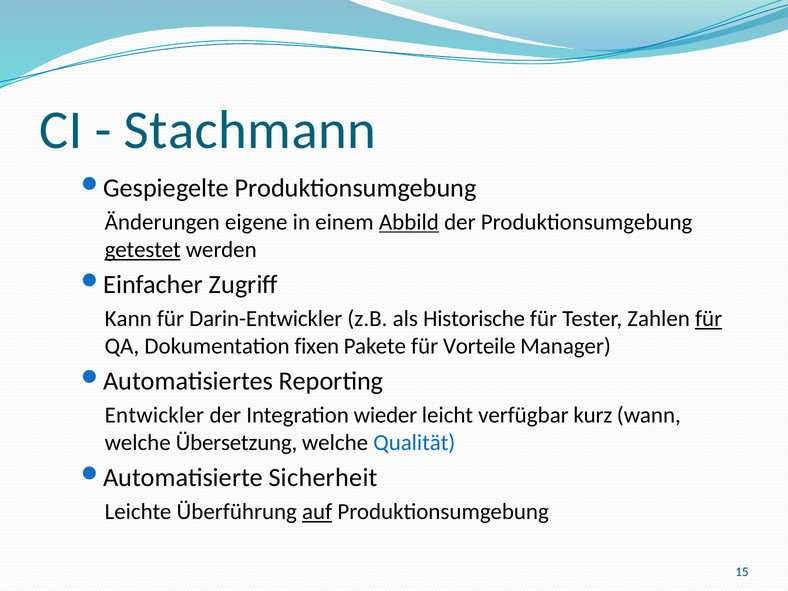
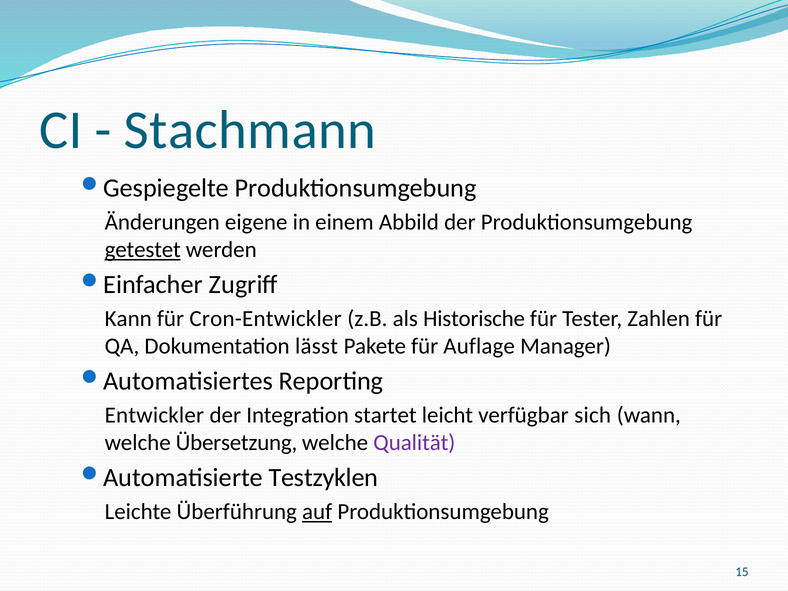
Abbild underline: present -> none (409, 222)
Darin-Entwickler: Darin-Entwickler -> Cron-Entwickler (266, 319)
für underline: present -> none (709, 319)
fixen: fixen -> lässt (317, 346)
Vorteile: Vorteile -> Auflage (479, 346)
wieder: wieder -> startet (385, 415)
kurz: kurz -> sich (593, 415)
Qualität colour: blue -> purple (414, 443)
Sicherheit: Sicherheit -> Testzyklen (323, 478)
